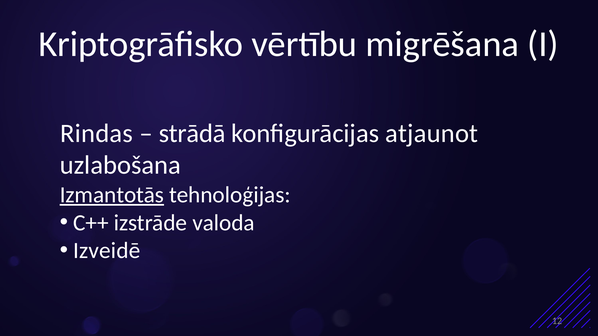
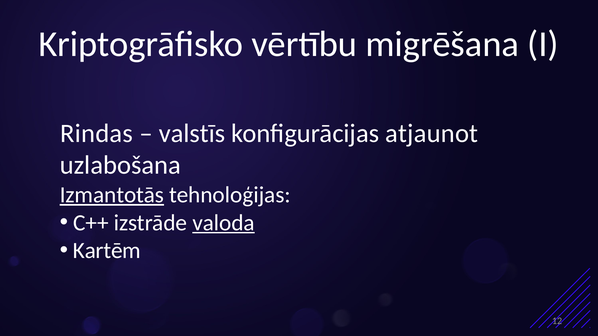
strādā: strādā -> valstīs (192, 133)
valoda underline: none -> present (224, 223)
Izveidē: Izveidē -> Kartēm (107, 251)
